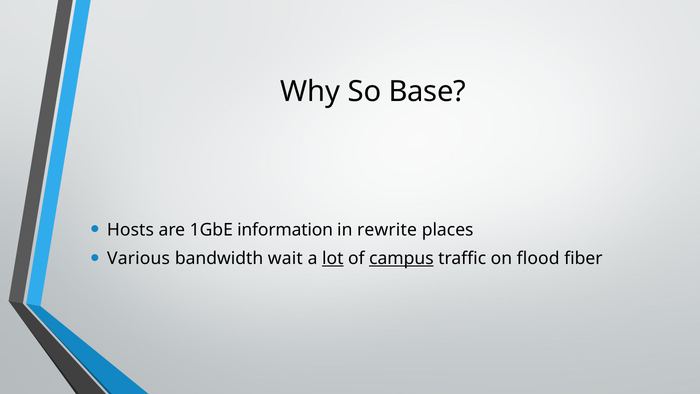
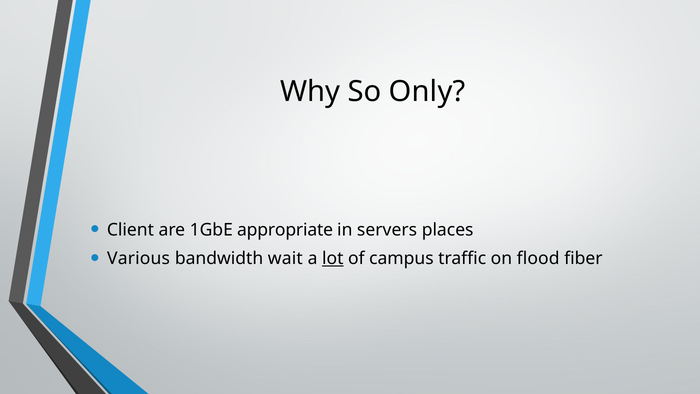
Base: Base -> Only (427, 92)
Hosts: Hosts -> Client (130, 230)
information: information -> appropriate (285, 230)
rewrite: rewrite -> servers (387, 230)
campus underline: present -> none (401, 258)
